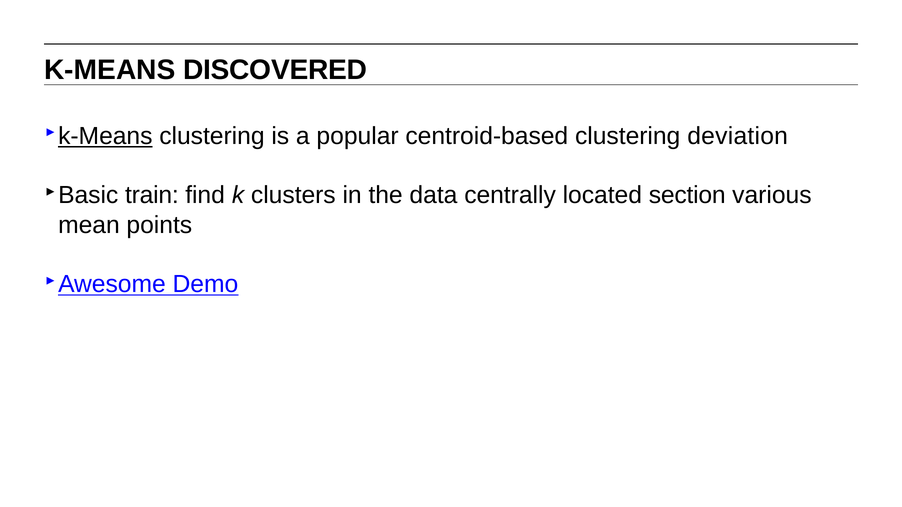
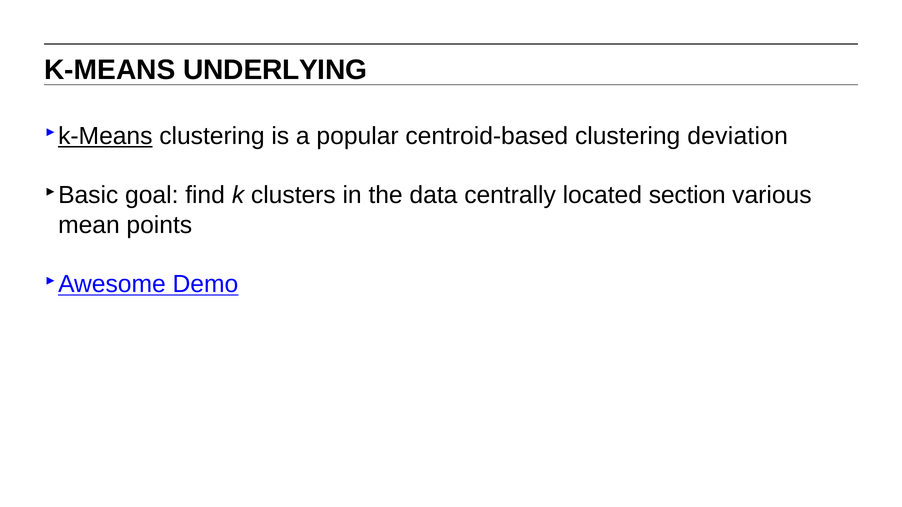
DISCOVERED: DISCOVERED -> UNDERLYING (275, 70)
train: train -> goal (152, 195)
